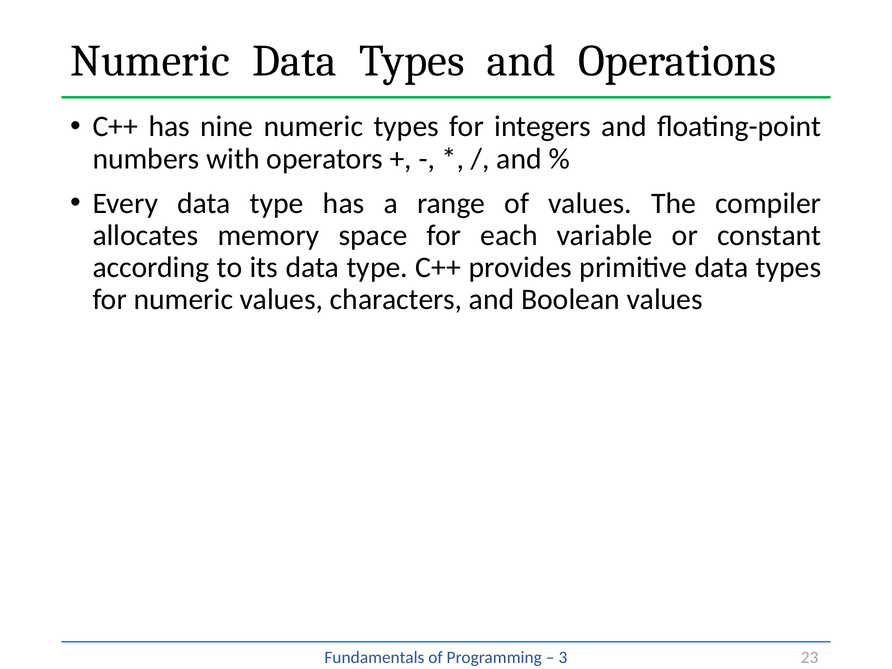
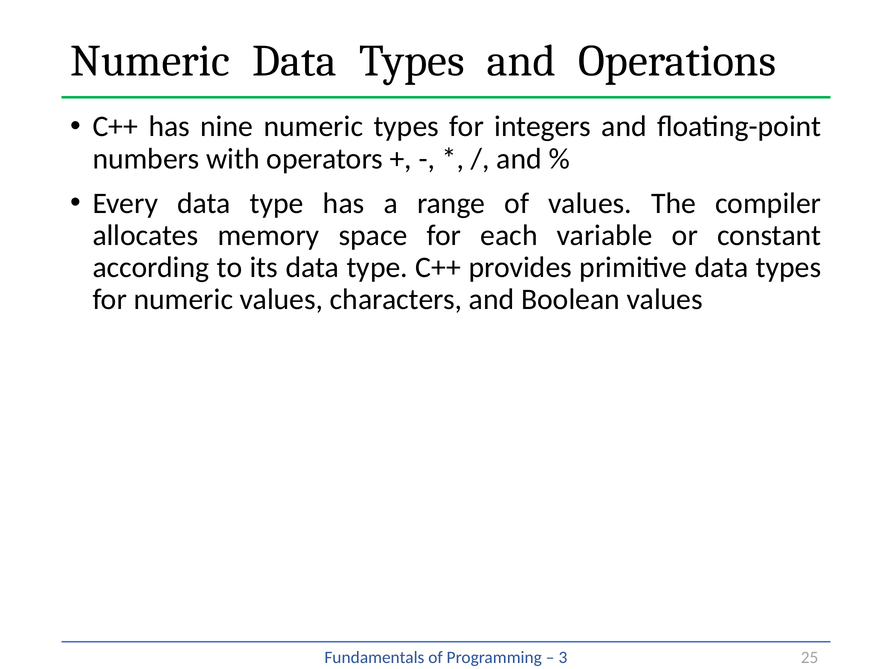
23: 23 -> 25 (810, 658)
